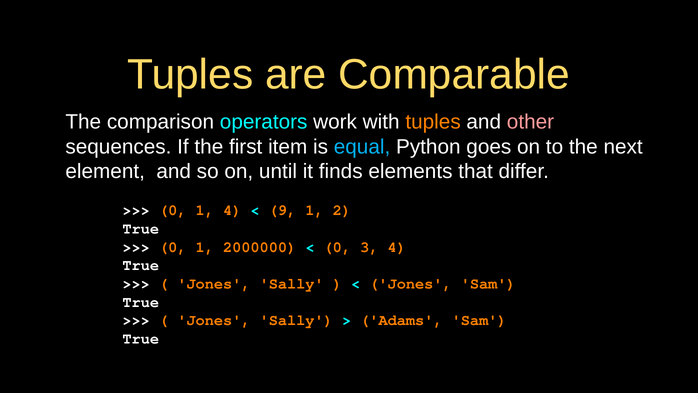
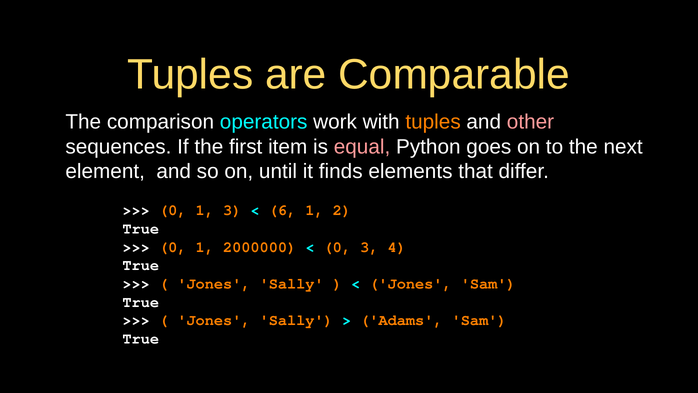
equal colour: light blue -> pink (362, 147)
1 4: 4 -> 3 (232, 210)
9: 9 -> 6 (282, 210)
